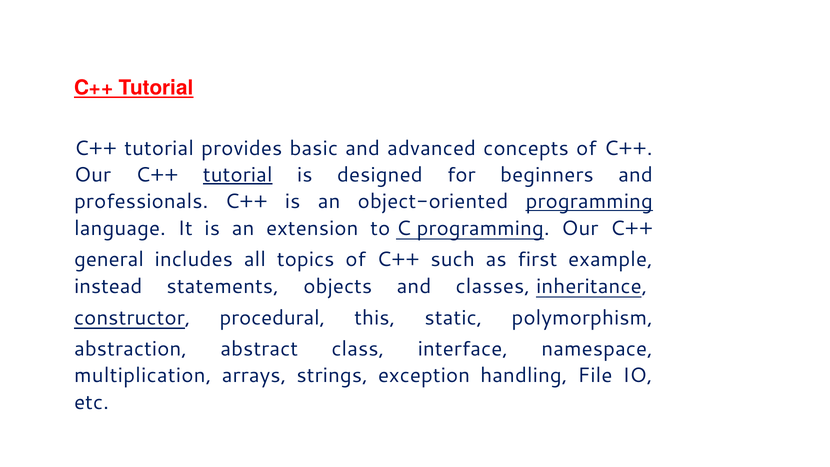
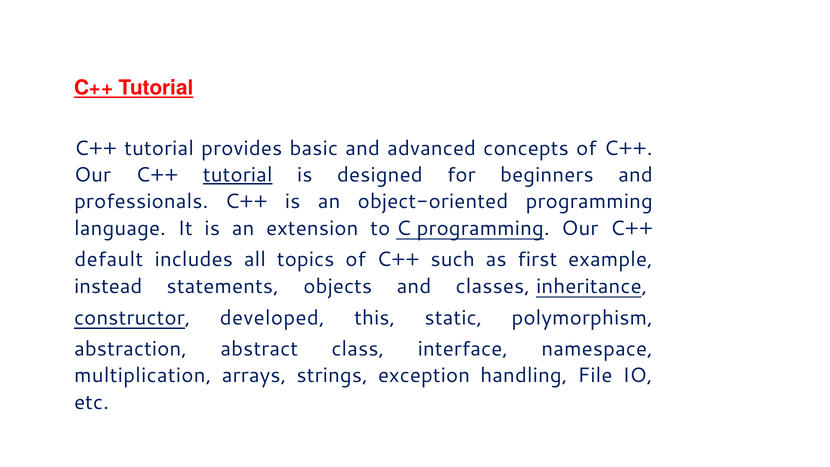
programming underline: present -> none (589, 201)
general: general -> default (109, 259)
procedural: procedural -> developed (272, 318)
